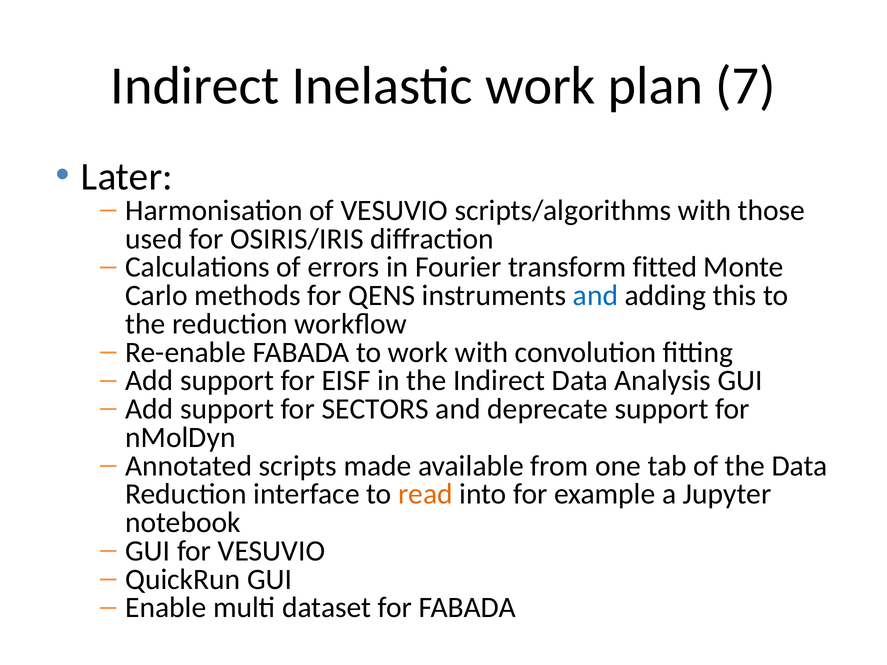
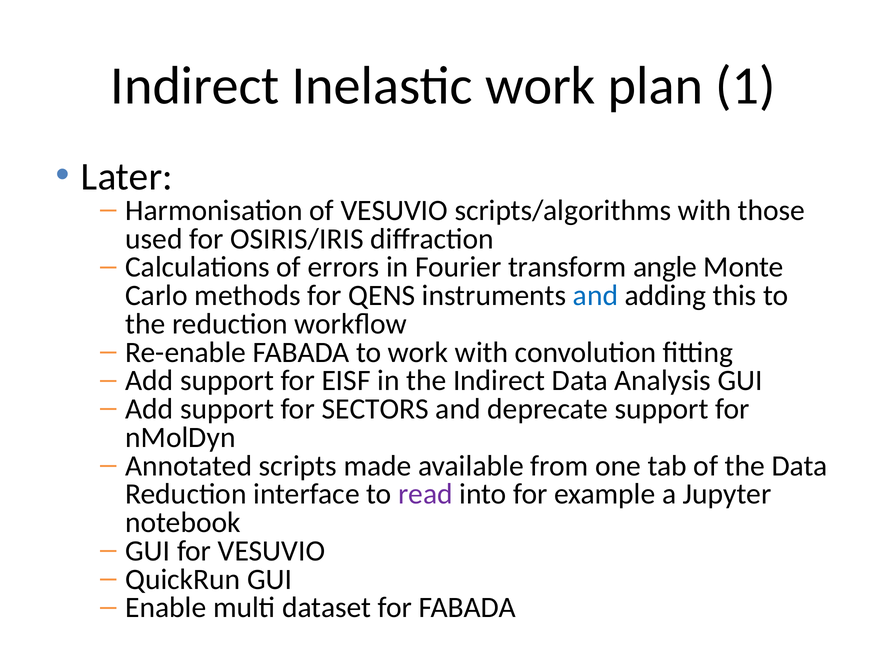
7: 7 -> 1 (745, 86)
fitted: fitted -> angle (665, 267)
read colour: orange -> purple (425, 494)
